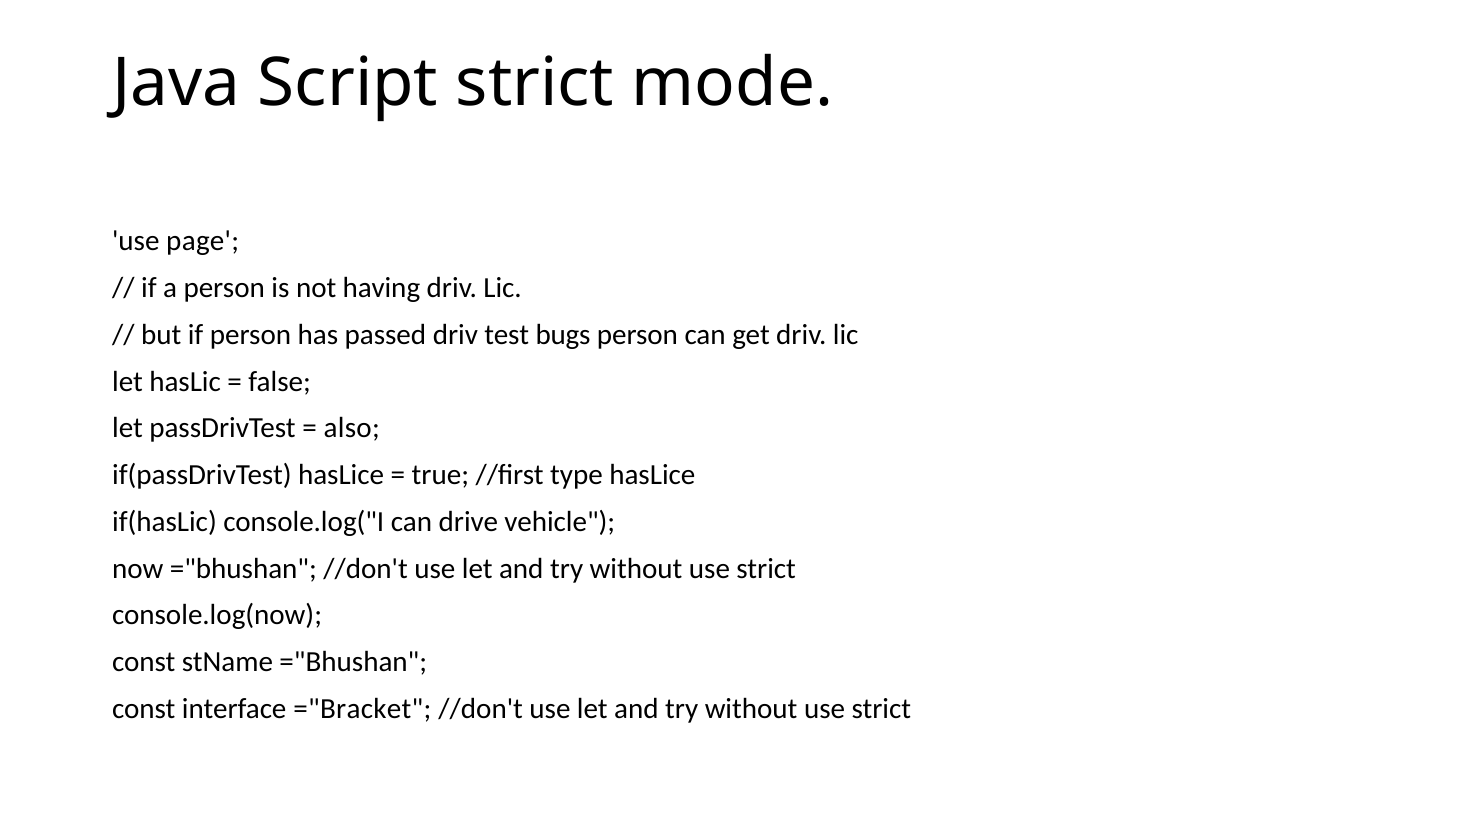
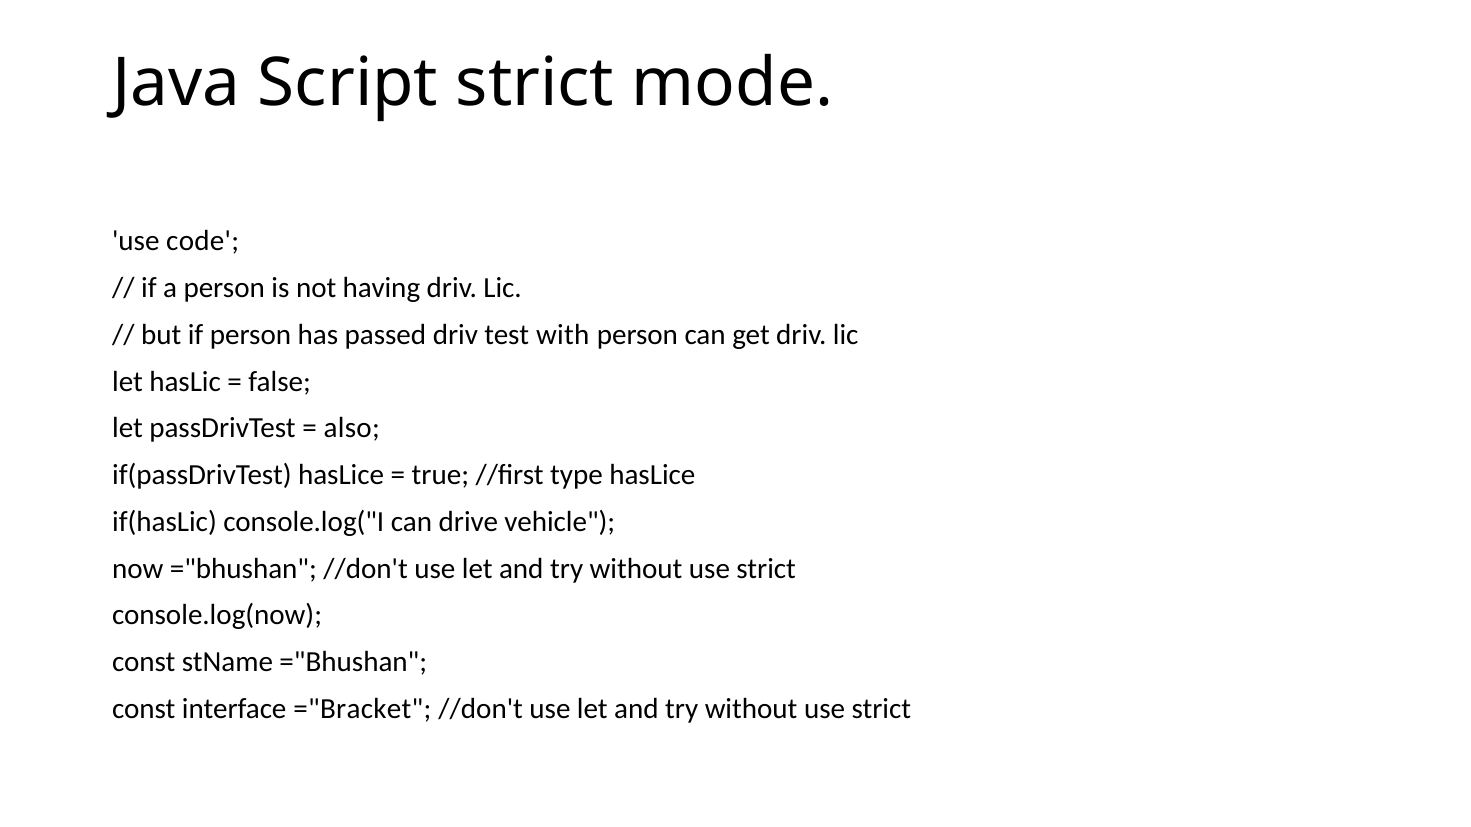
page: page -> code (203, 241)
bugs: bugs -> with (563, 335)
